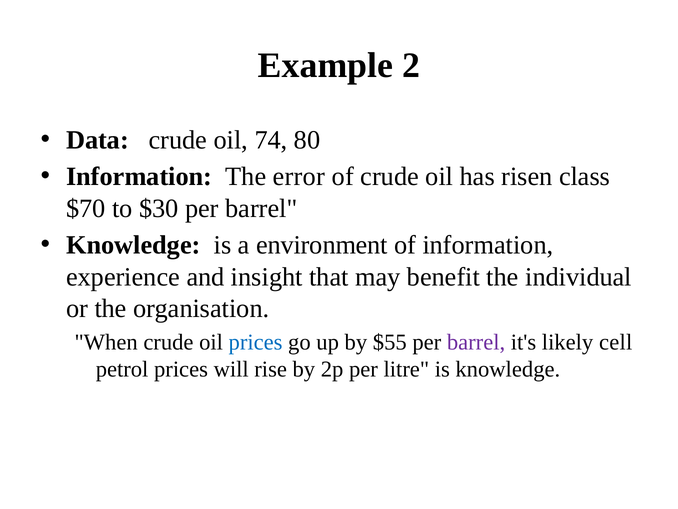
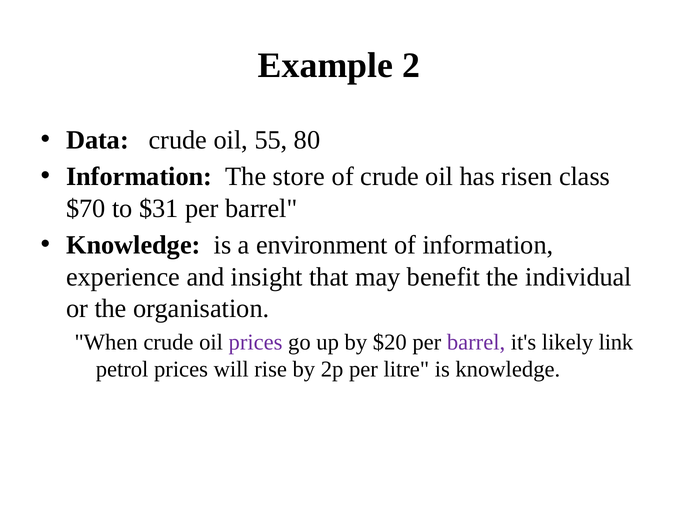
74: 74 -> 55 (271, 140)
error: error -> store (299, 177)
$30: $30 -> $31 (159, 208)
prices colour: blue -> purple (256, 342)
$55: $55 -> $20 (390, 342)
cell: cell -> link (616, 342)
